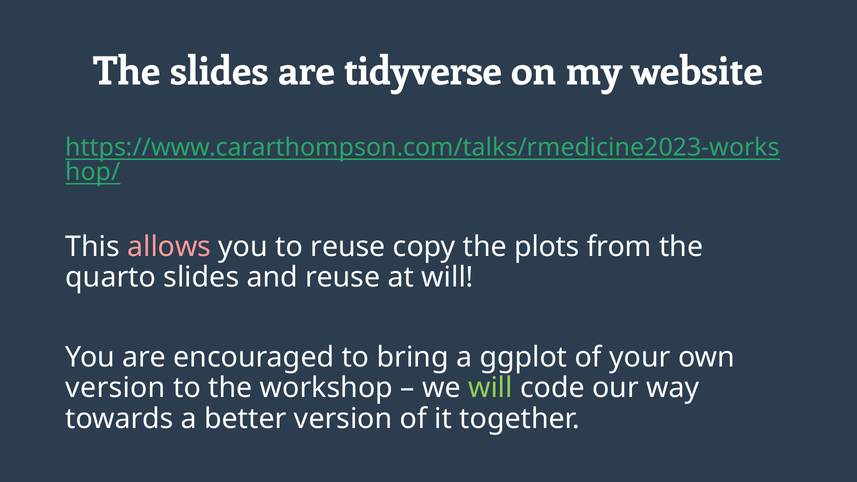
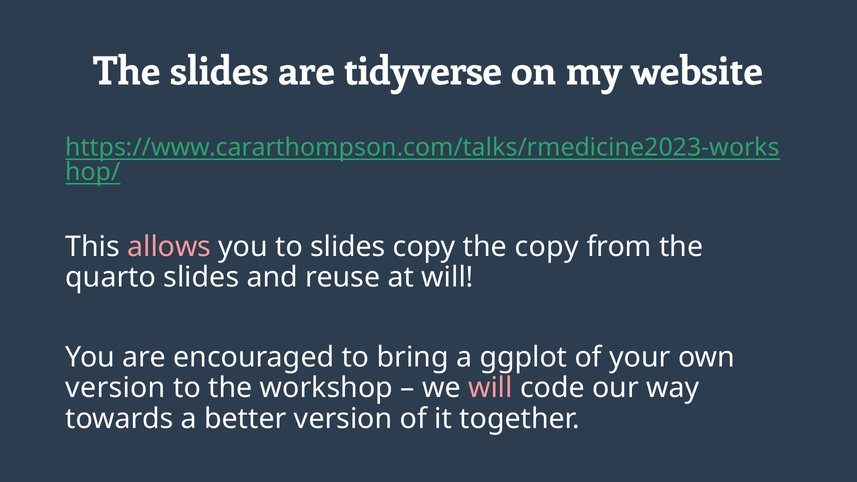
to reuse: reuse -> slides (348, 247)
the plots: plots -> copy (547, 247)
will colour: light green -> pink (490, 388)
